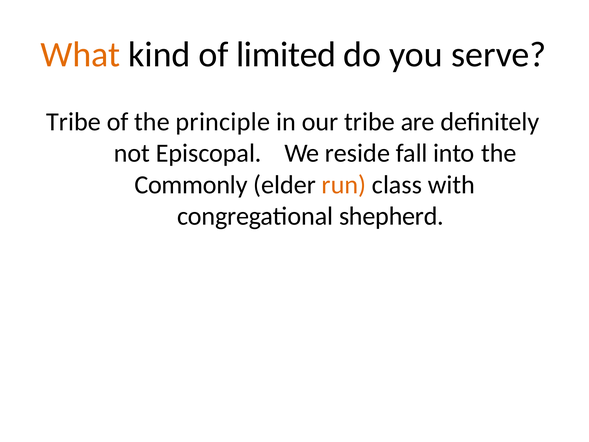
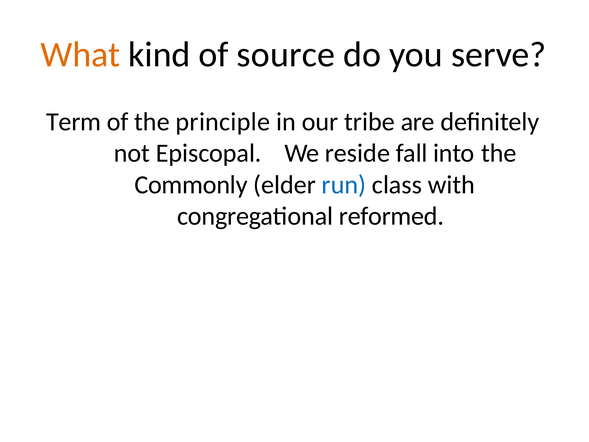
limited: limited -> source (286, 55)
Tribe: Tribe -> Term (74, 122)
run colour: orange -> blue (344, 185)
shepherd: shepherd -> reformed (391, 216)
